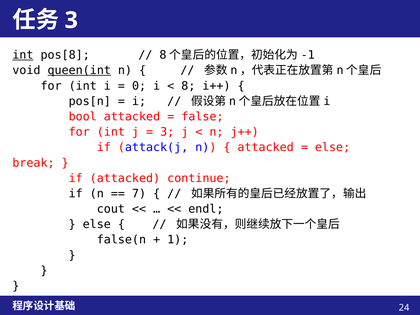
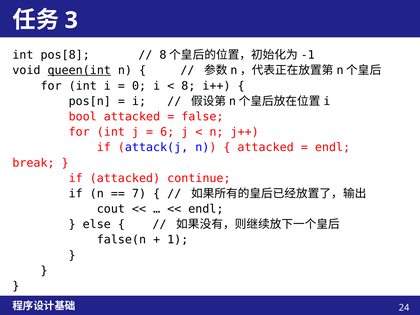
int underline: present -> none (23, 55)
3: 3 -> 6 (167, 132)
else: else -> endl (333, 147)
